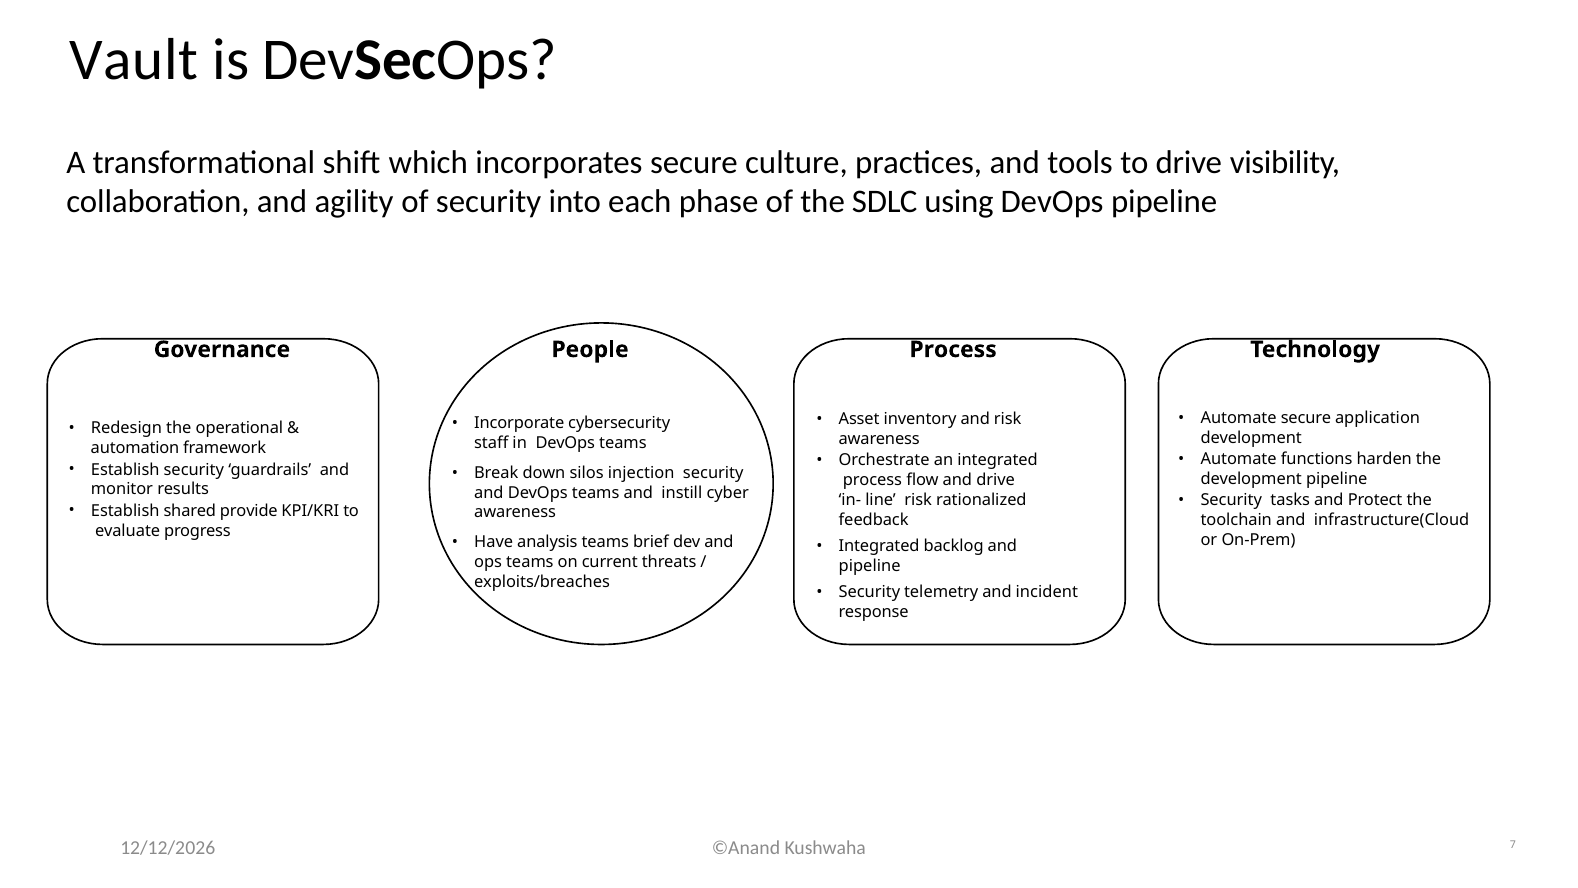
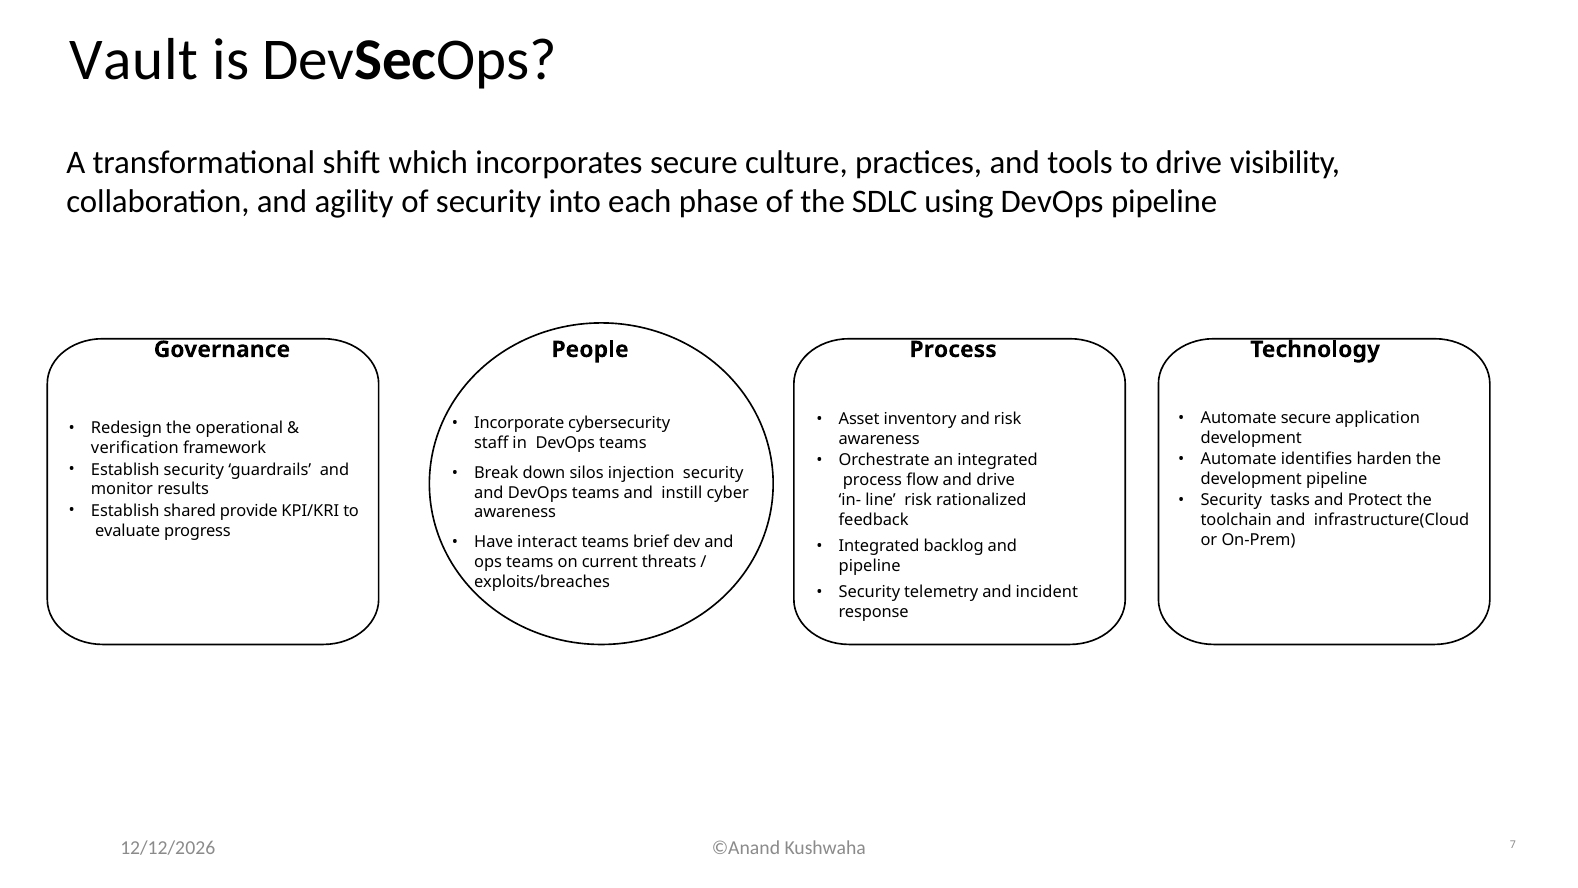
automation: automation -> verification (135, 448)
functions: functions -> identifies (1317, 459)
analysis: analysis -> interact (547, 542)
